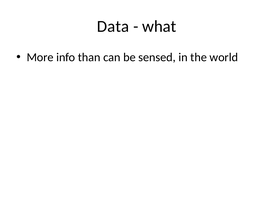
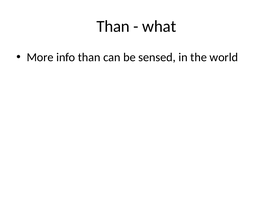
Data: Data -> Than (113, 26)
